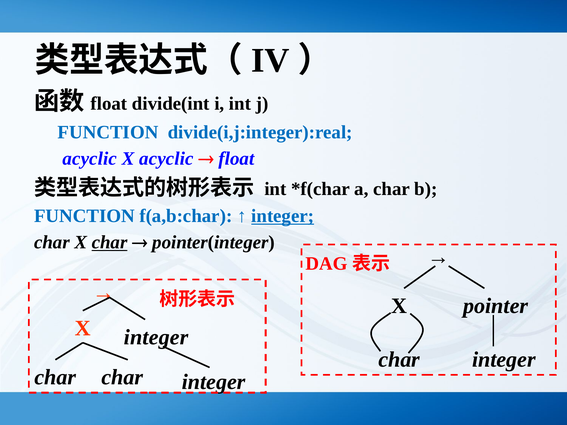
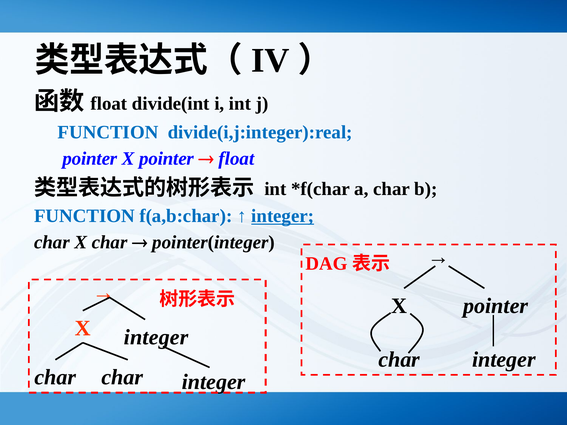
acyclic: acyclic -> pointer (90, 159)
X acyclic: acyclic -> pointer (167, 159)
char underline: present -> none (110, 243)
